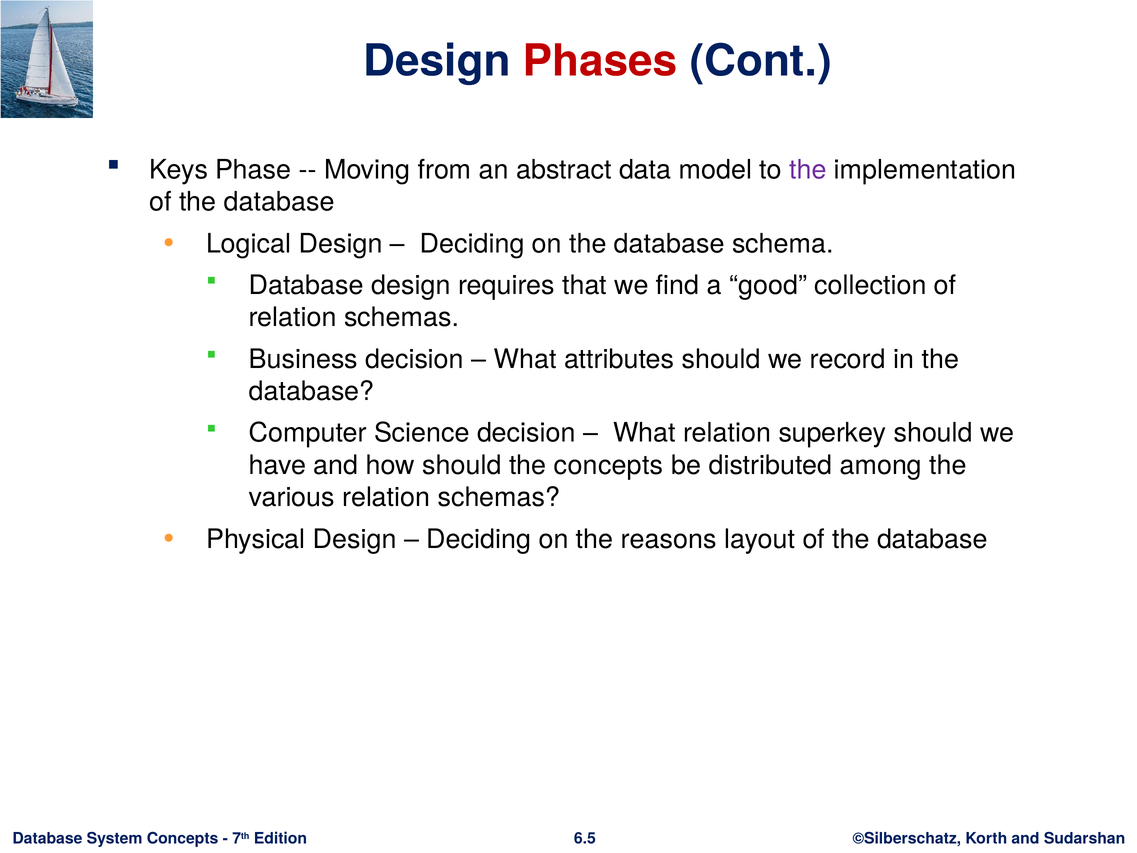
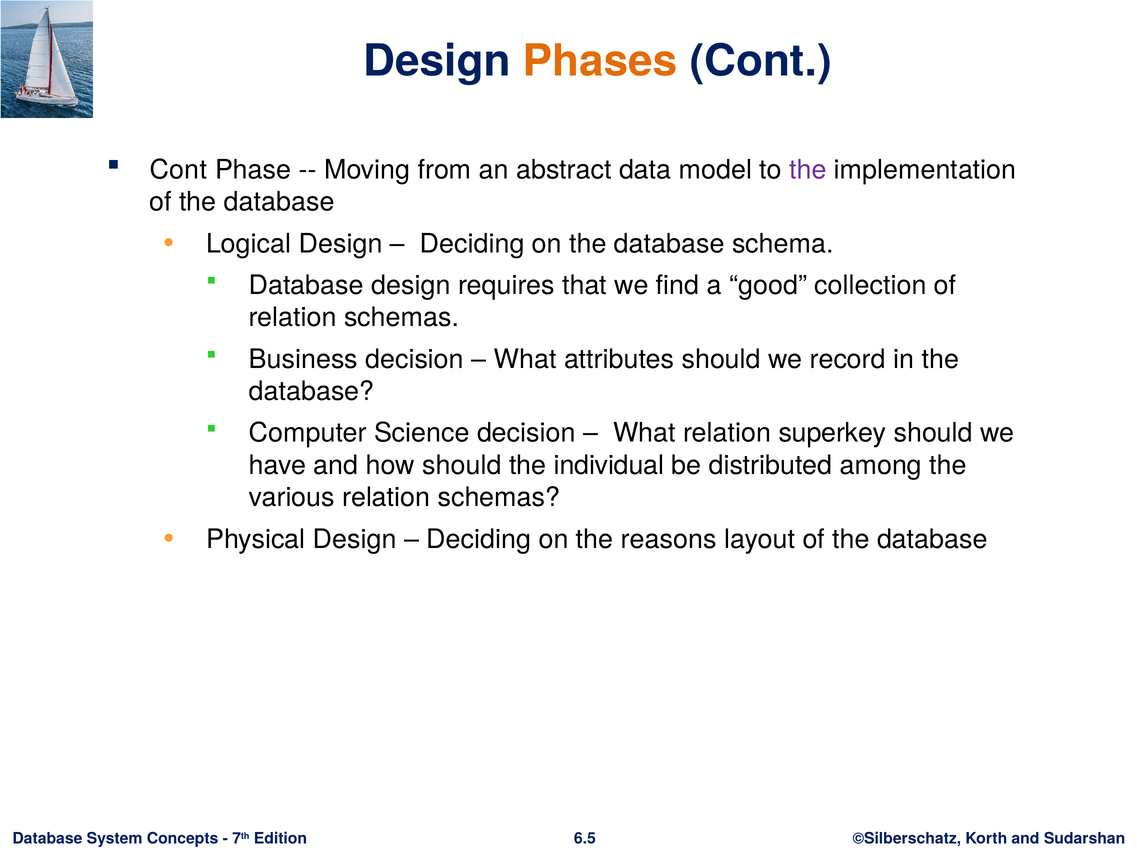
Phases colour: red -> orange (600, 61)
Keys: Keys -> Cont (178, 170)
the concepts: concepts -> individual (609, 465)
